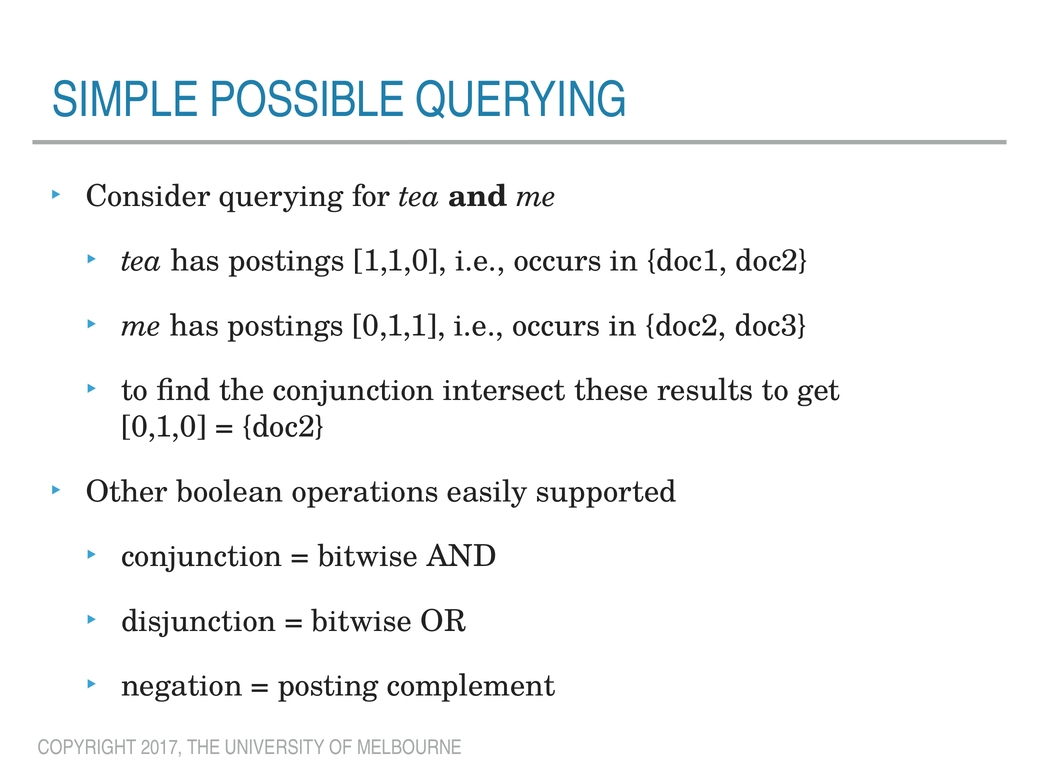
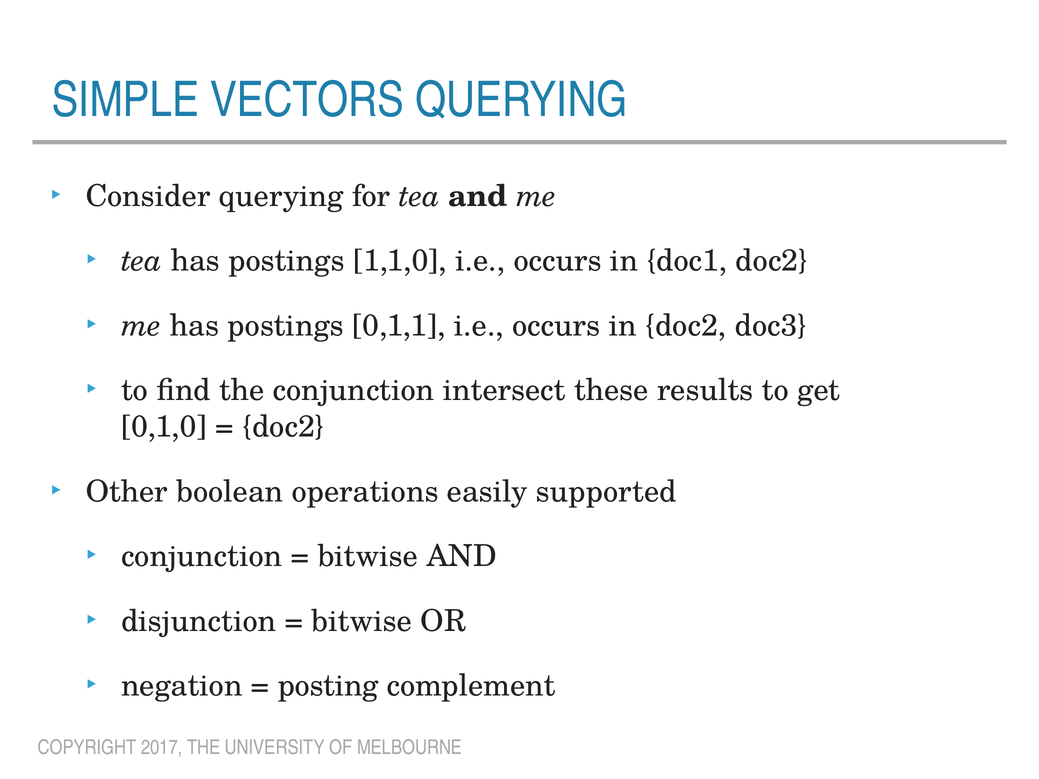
POSSIBLE: POSSIBLE -> VECTORS (307, 100)
